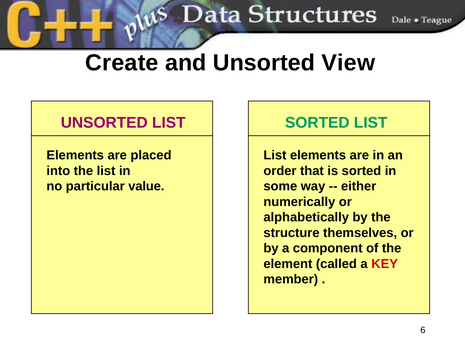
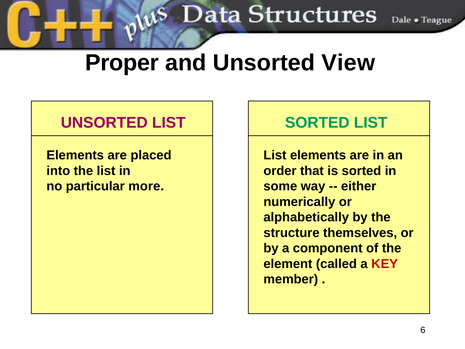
Create: Create -> Proper (122, 63)
value: value -> more (146, 186)
